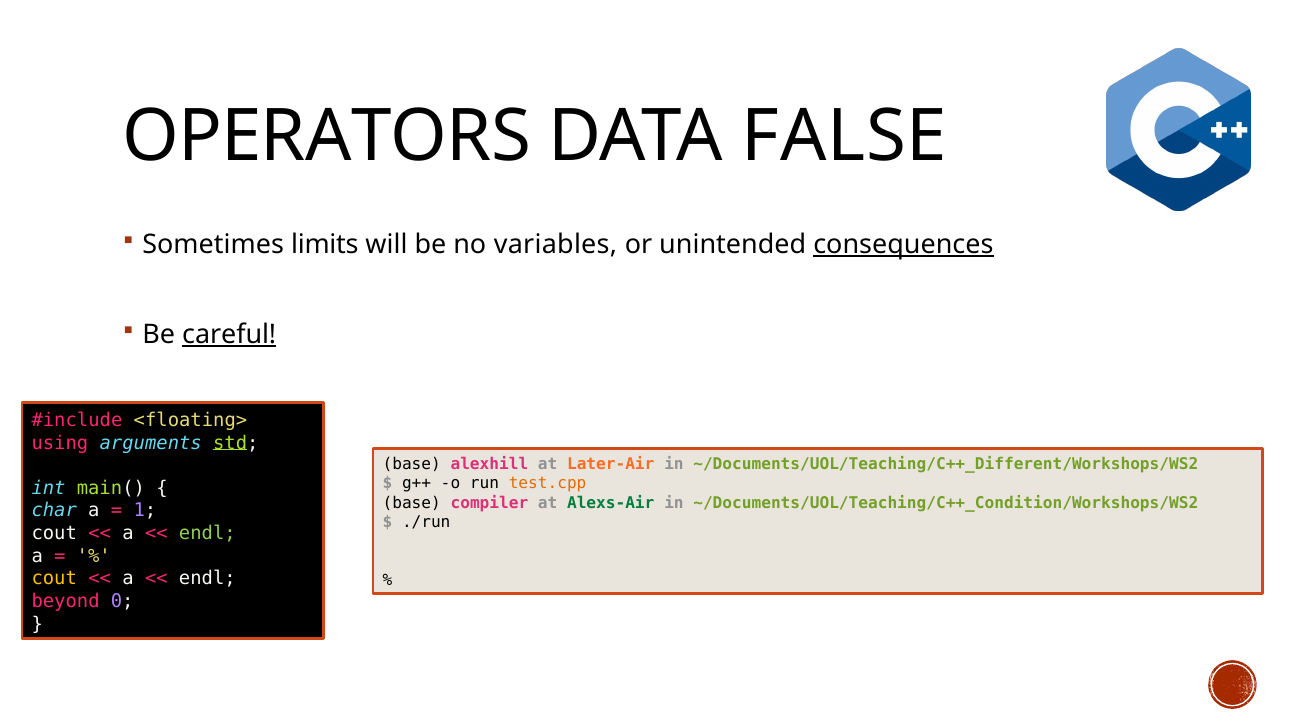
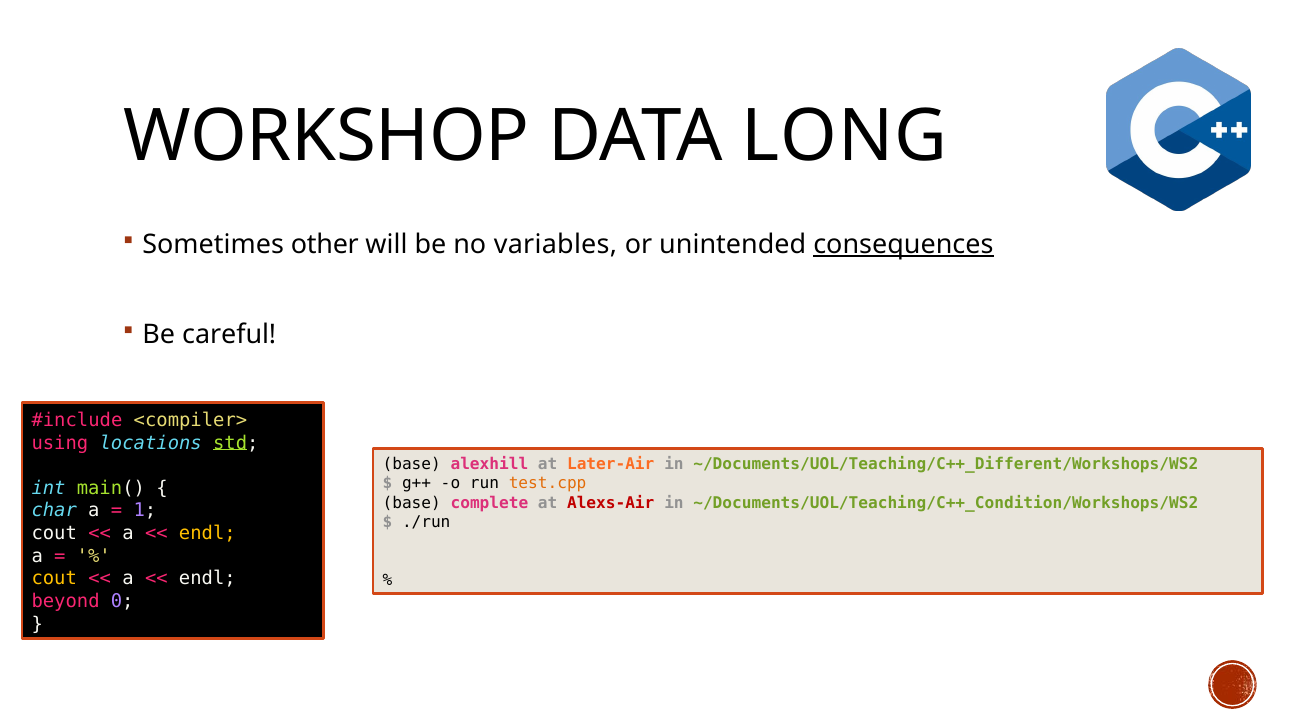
OPERATORS: OPERATORS -> WORKSHOP (326, 136)
FALSE: FALSE -> LONG (844, 136)
limits: limits -> other (325, 244)
careful underline: present -> none (229, 334)
<floating>: <floating> -> <compiler> (190, 420)
arguments: arguments -> locations (151, 443)
compiler: compiler -> complete (489, 503)
Alexs-Air colour: green -> red (611, 503)
endl colour: light green -> yellow (207, 533)
